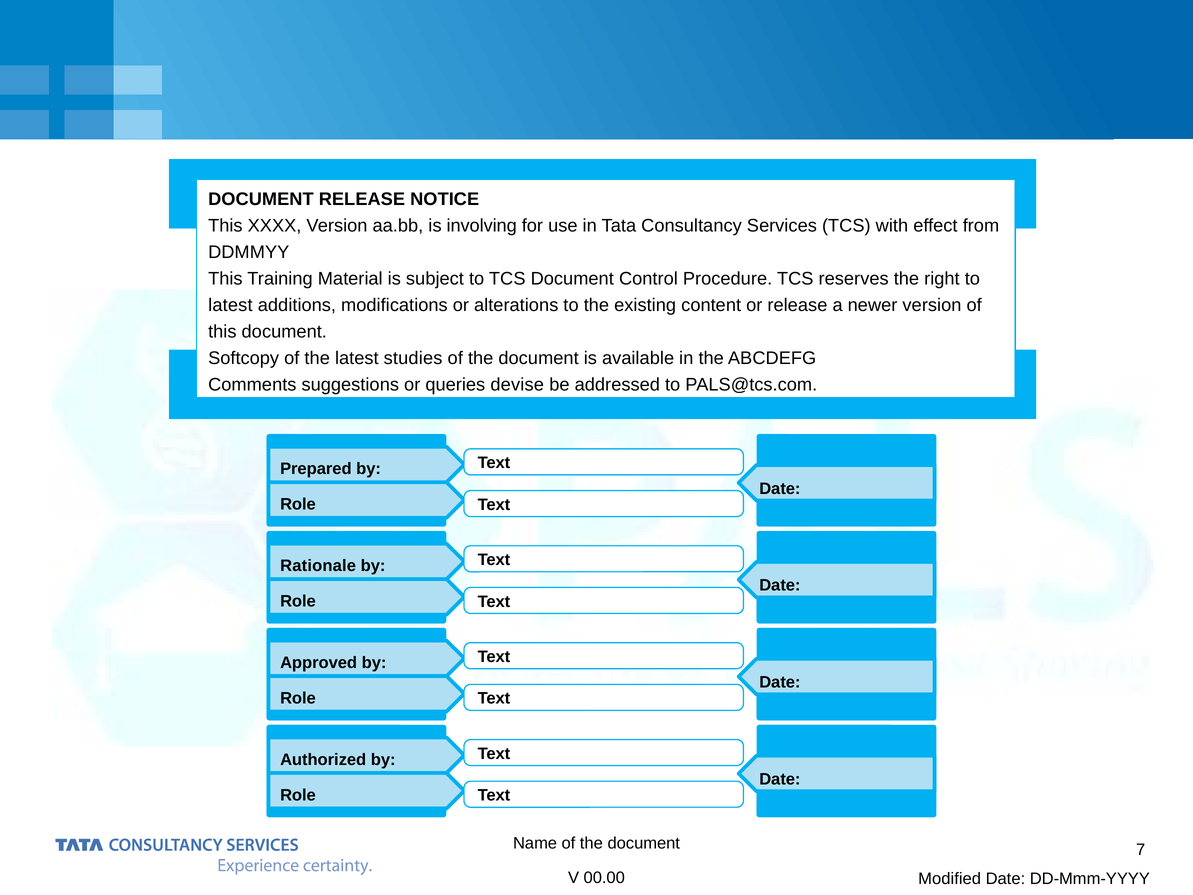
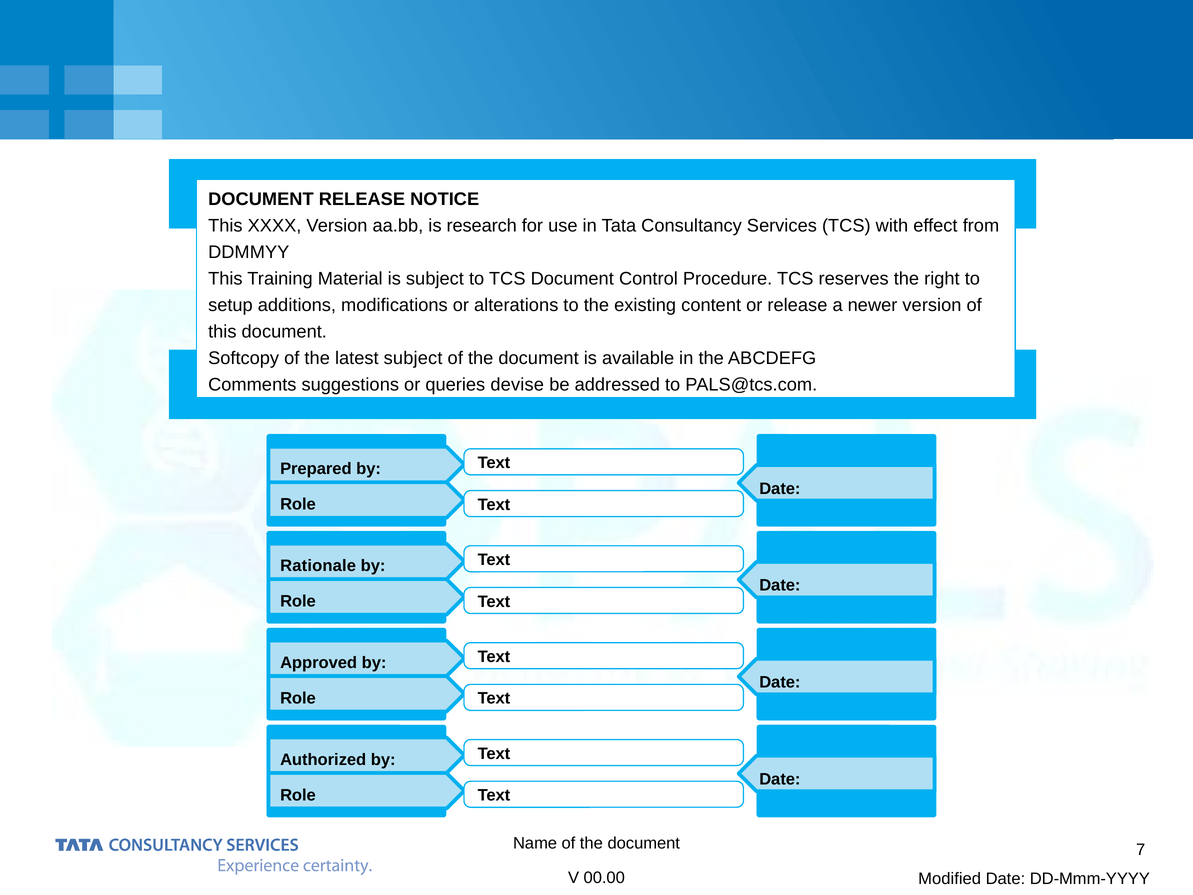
involving: involving -> research (482, 226)
latest: latest -> setup (230, 305)
latest studies: studies -> subject (413, 358)
